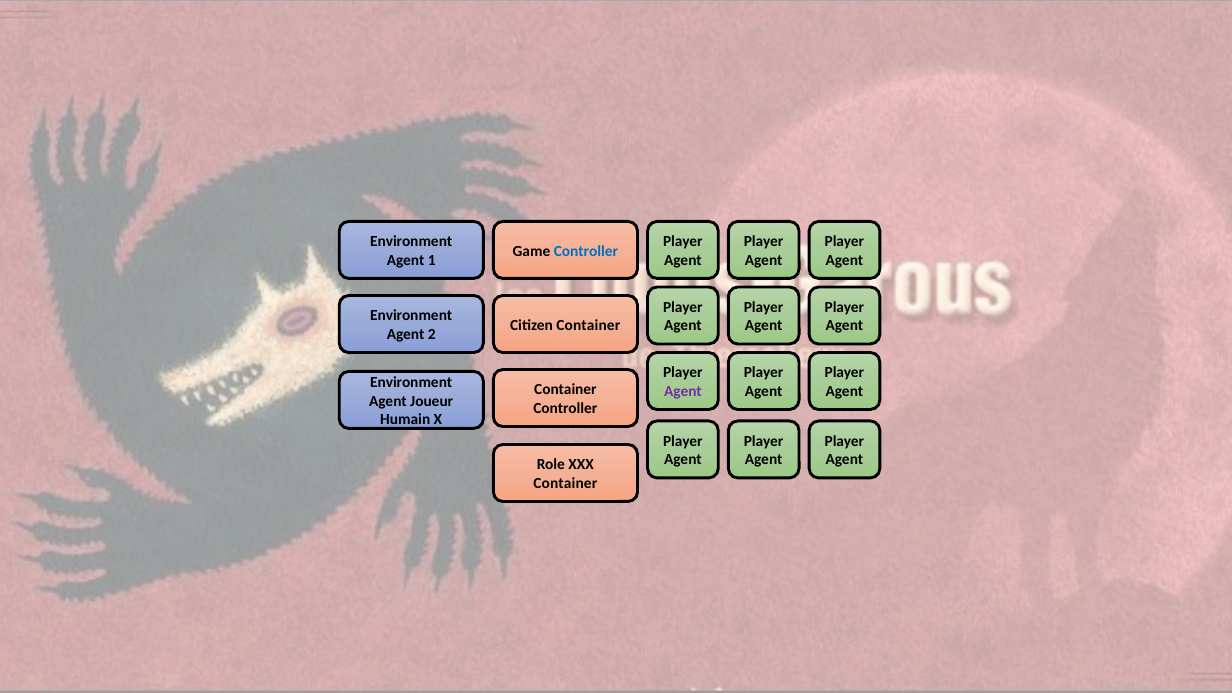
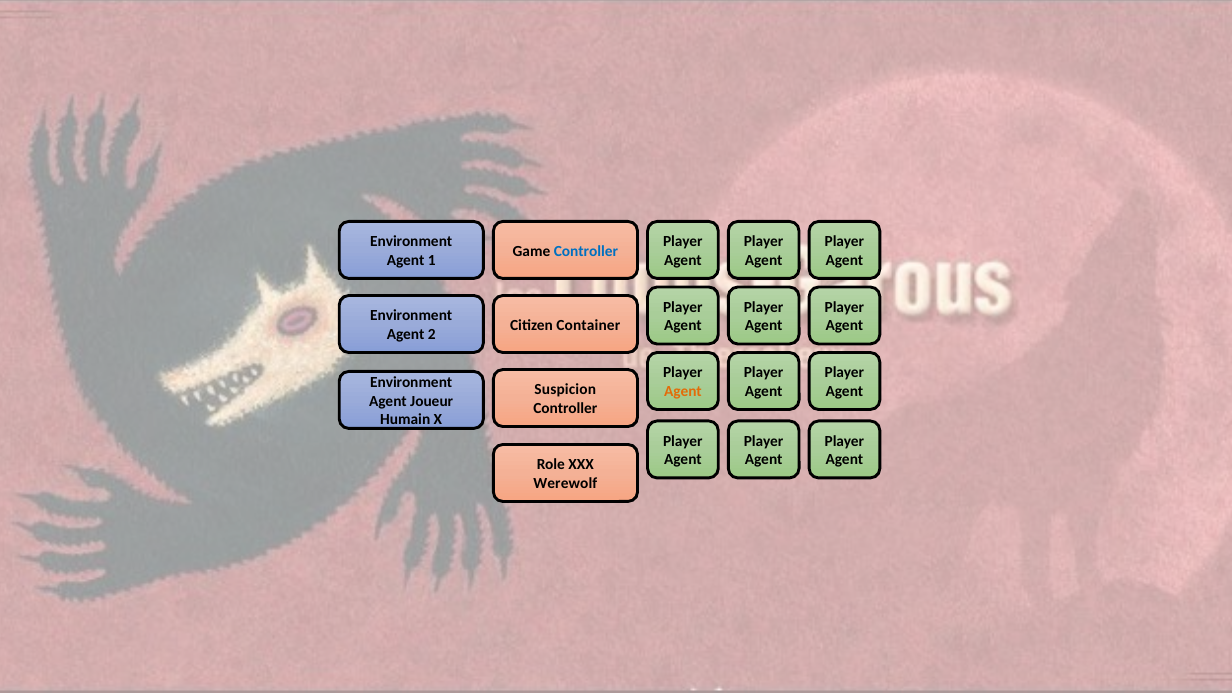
Container: Container -> Suspicion (565, 390)
Agent colour: purple -> orange (683, 391)
Container: Container -> Werewolf (565, 483)
